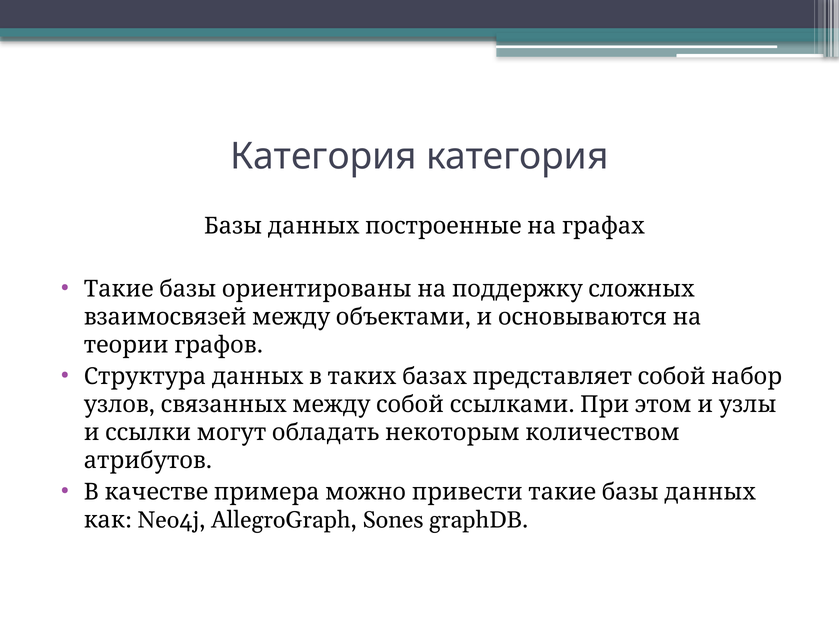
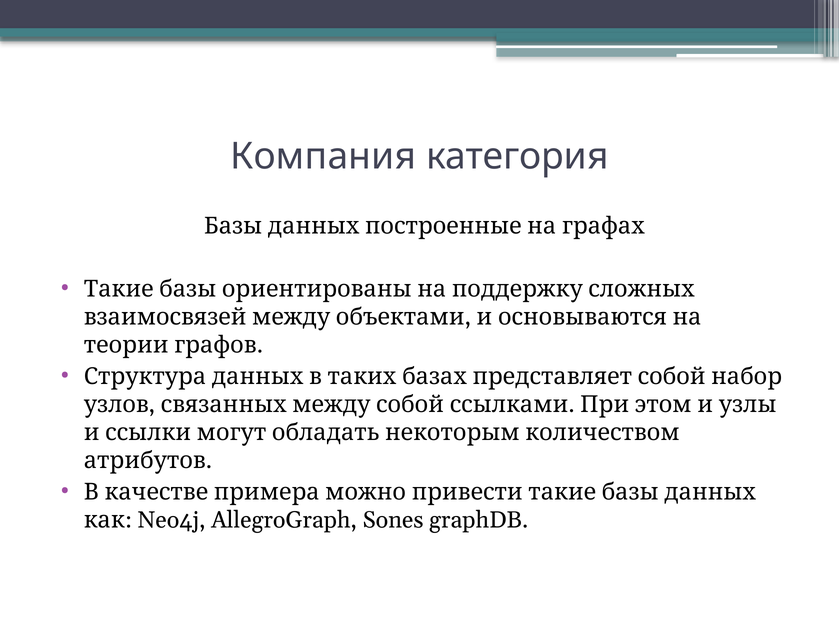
Категория: Категория -> Компания (323, 156)
